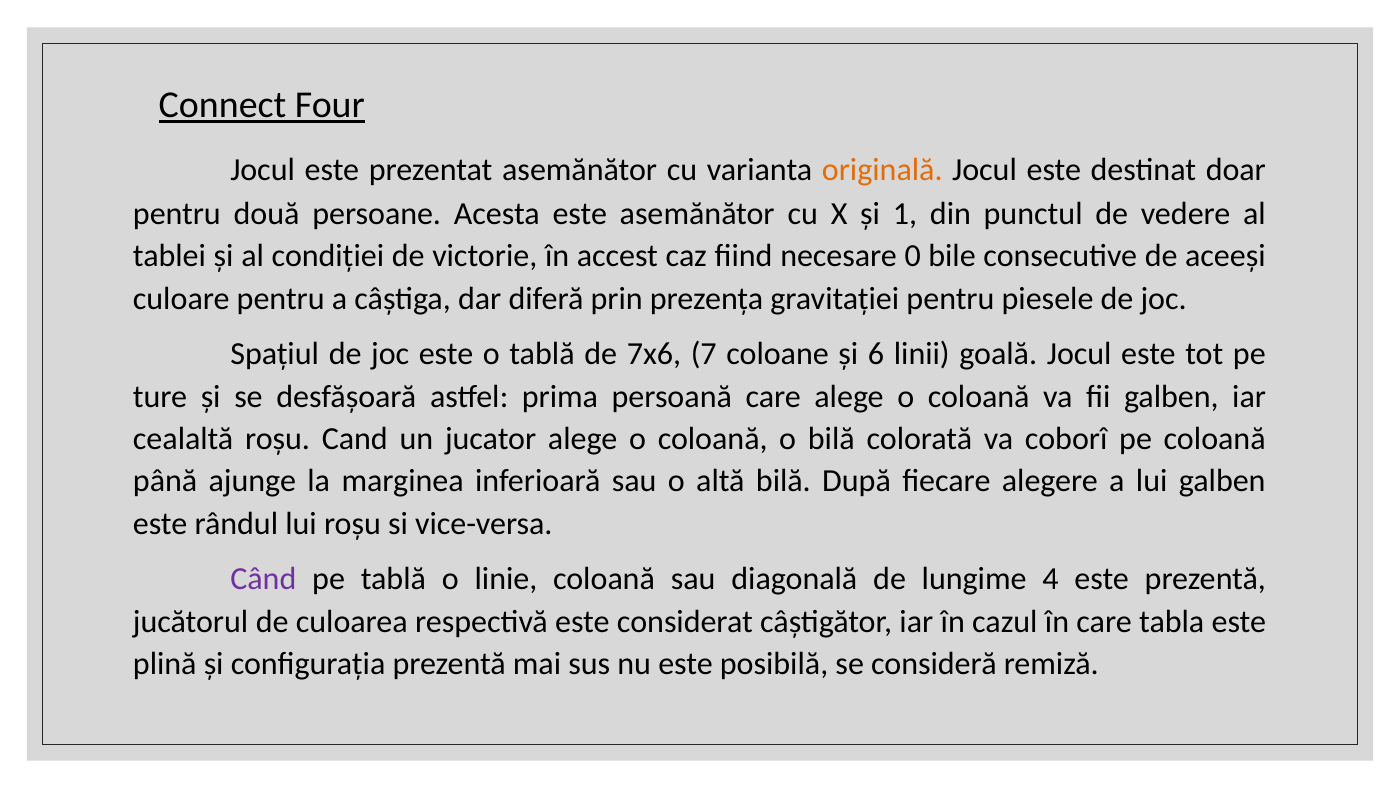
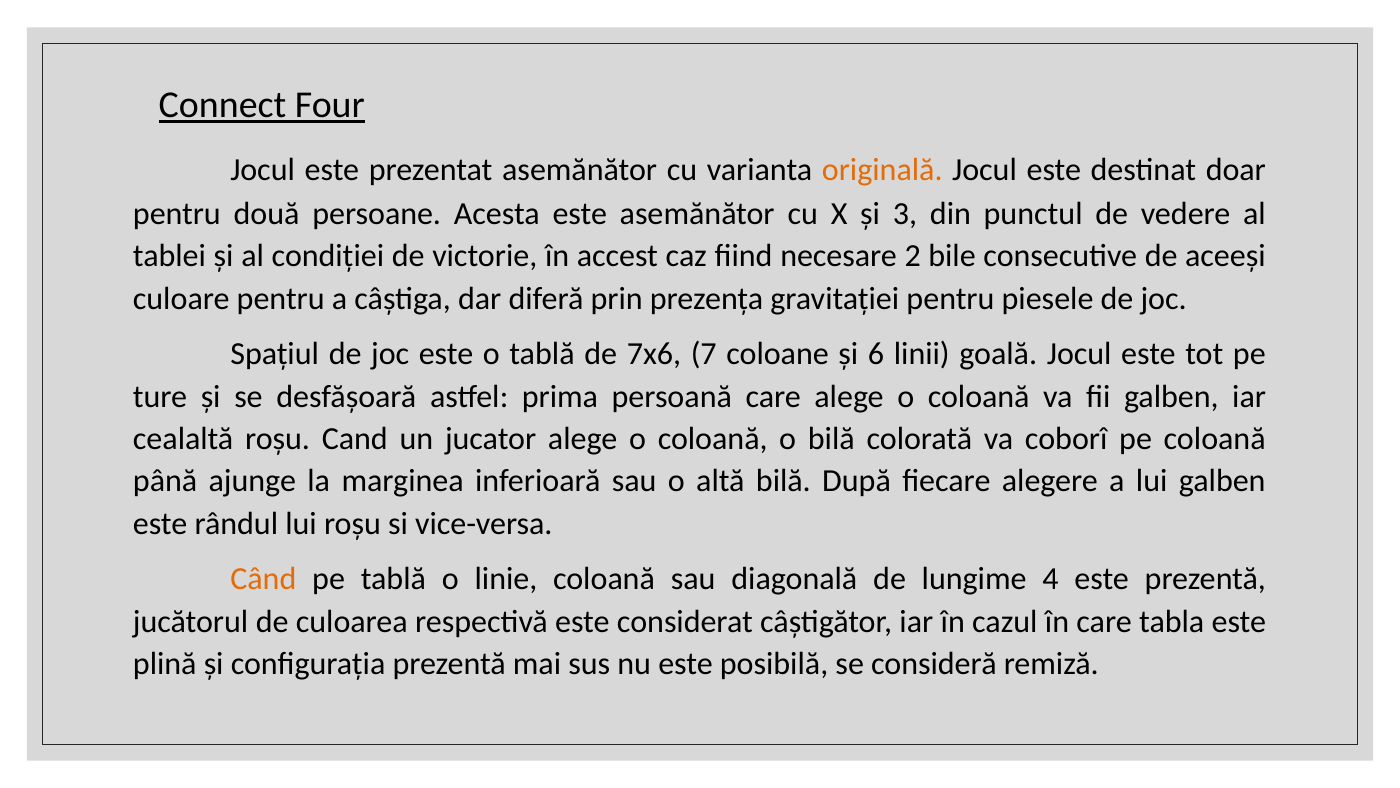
1: 1 -> 3 (905, 214)
0: 0 -> 2 (913, 256)
Când colour: purple -> orange (263, 579)
